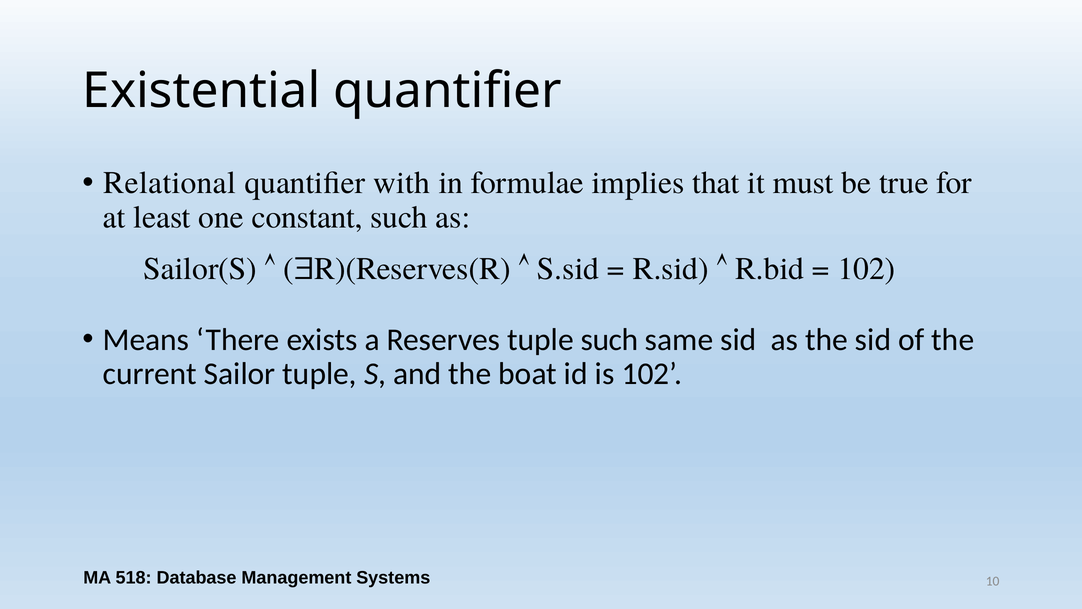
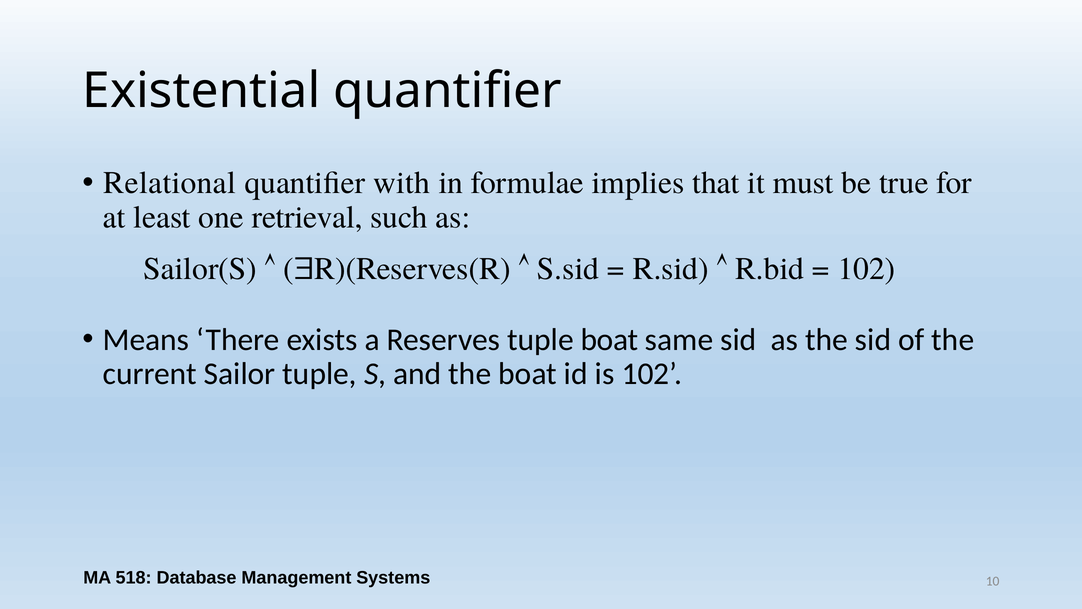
constant: constant -> retrieval (307, 217)
tuple such: such -> boat (610, 339)
